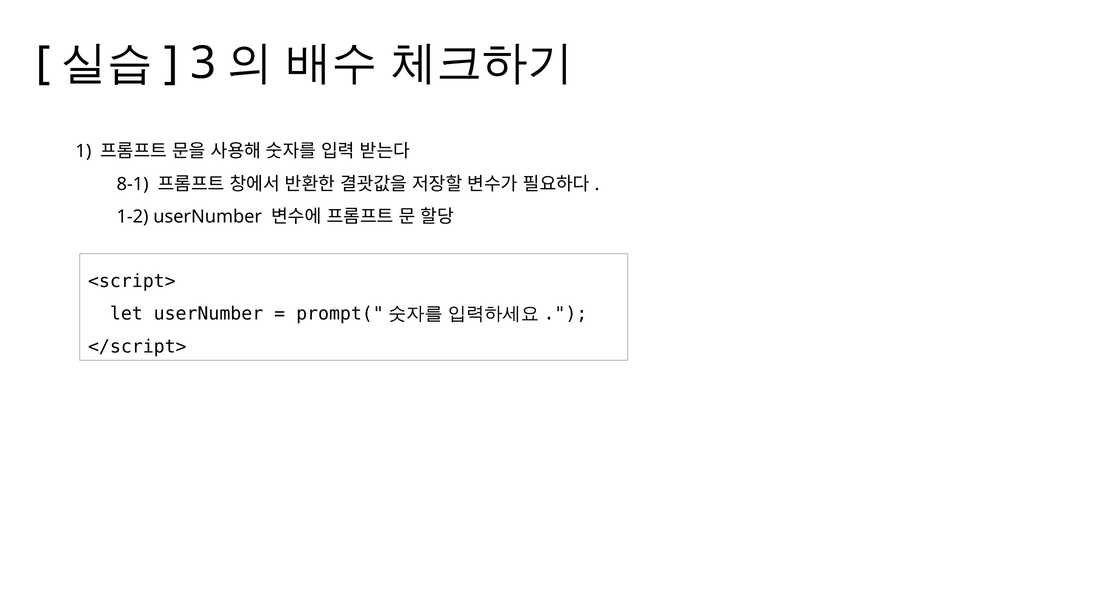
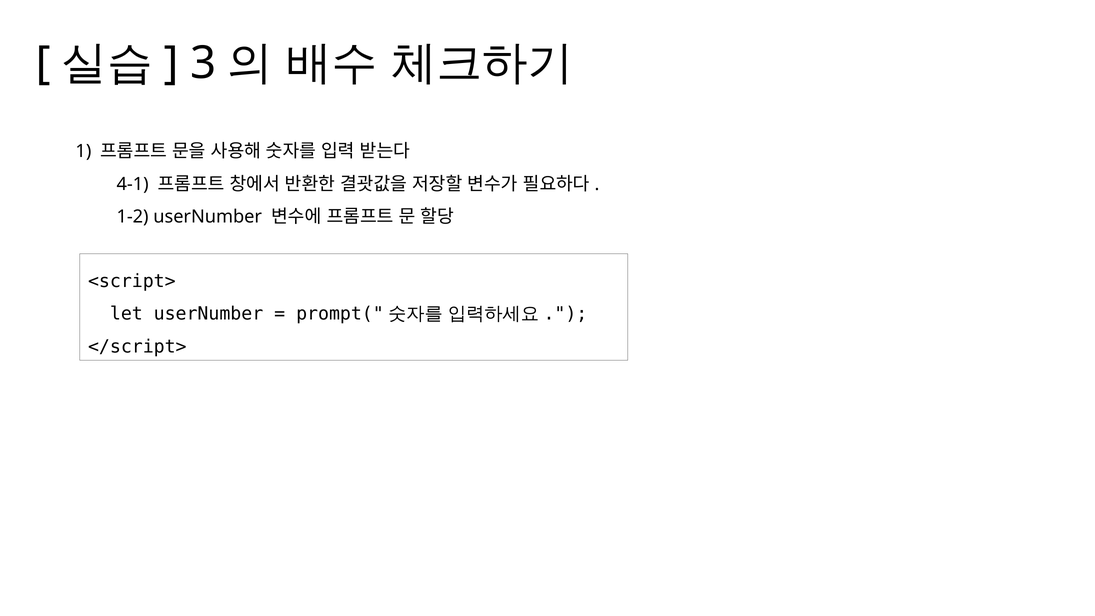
8-1: 8-1 -> 4-1 (133, 184)
